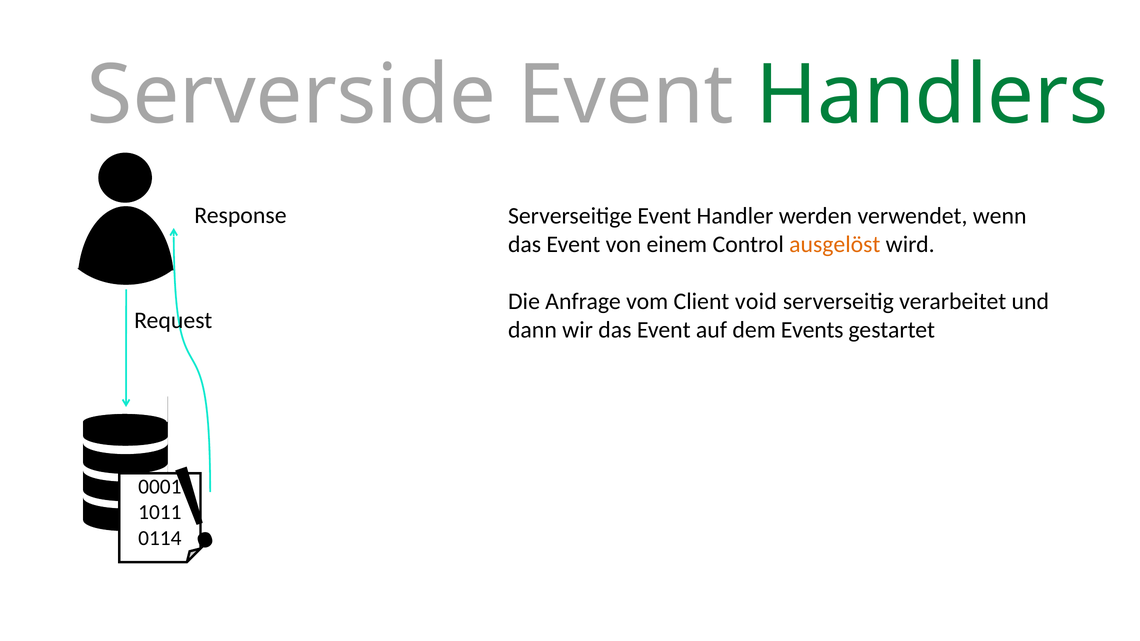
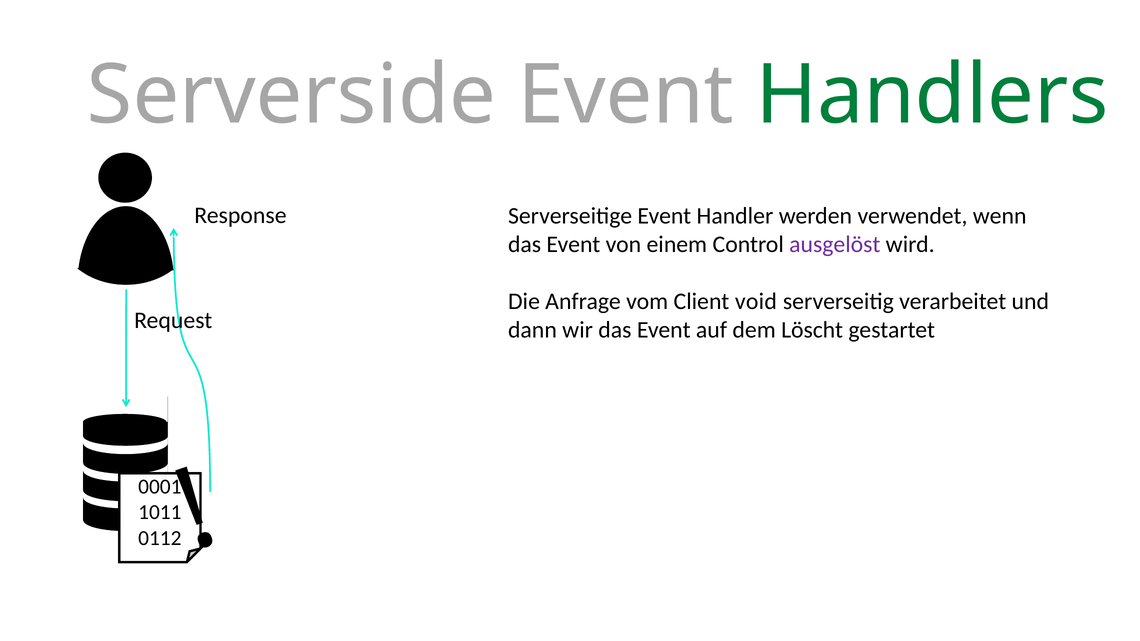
ausgelöst colour: orange -> purple (835, 244)
Events: Events -> Löscht (812, 330)
0114: 0114 -> 0112 (160, 538)
